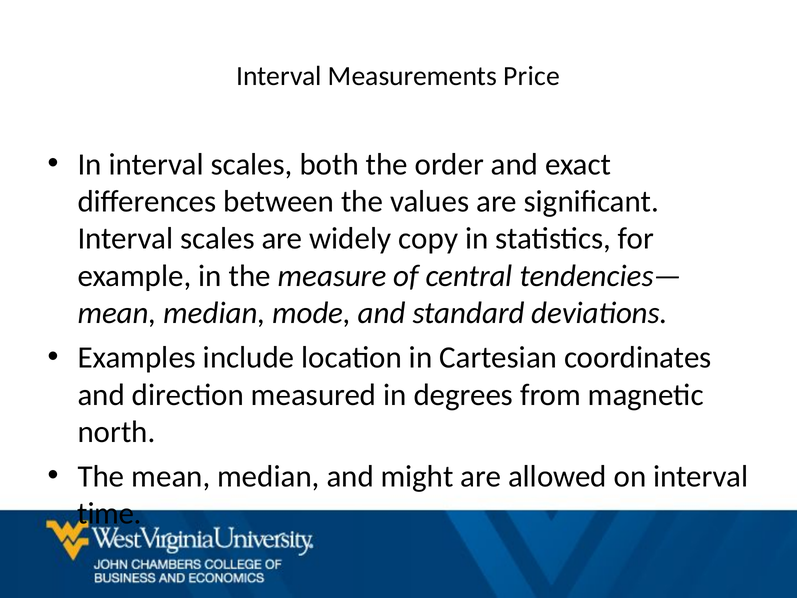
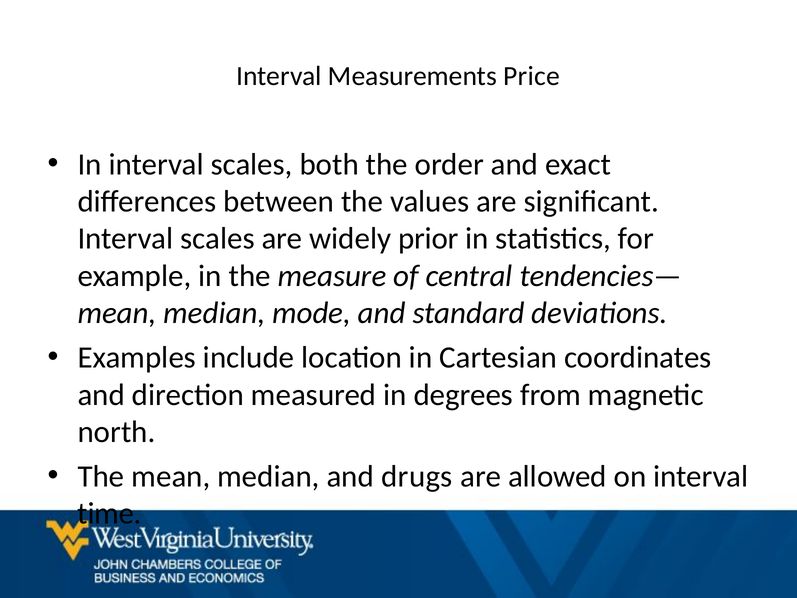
copy: copy -> prior (428, 239)
might: might -> drugs (417, 476)
